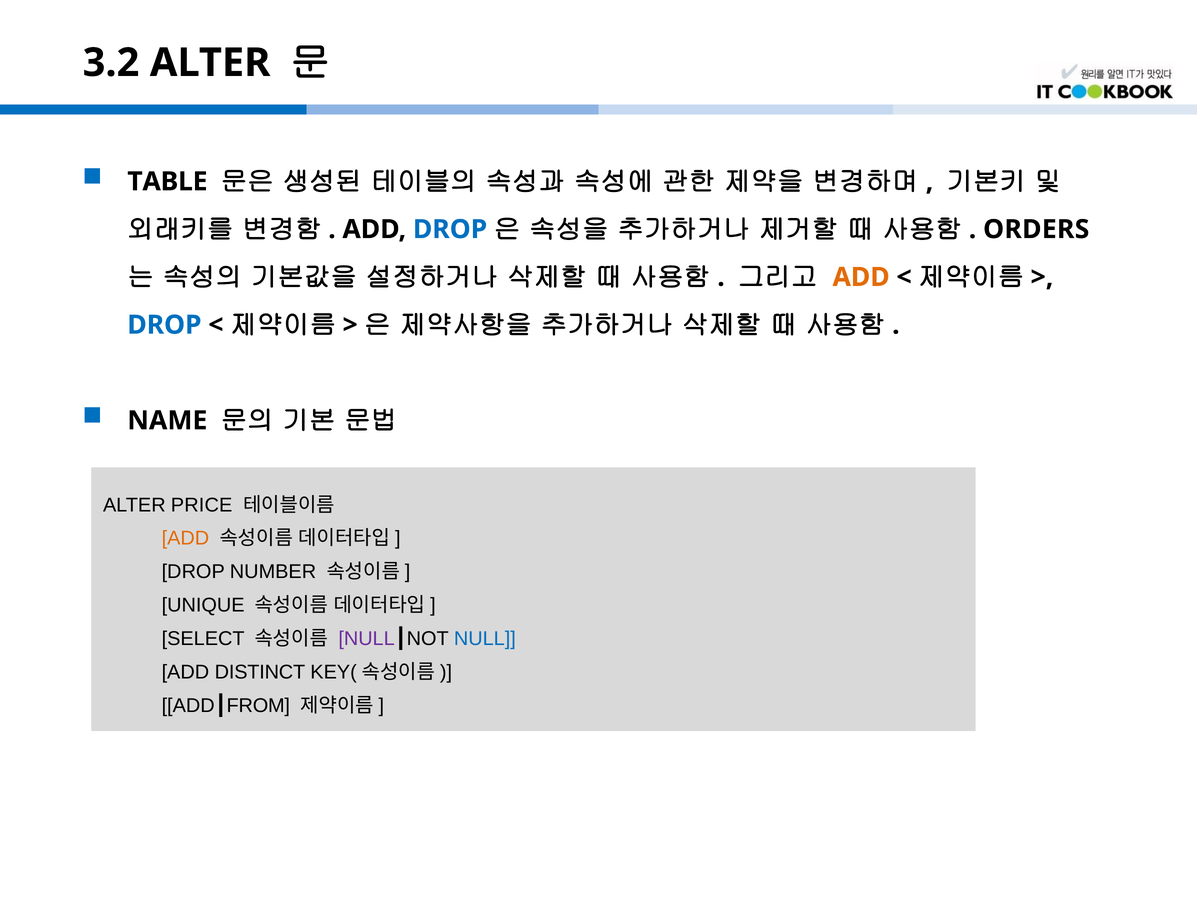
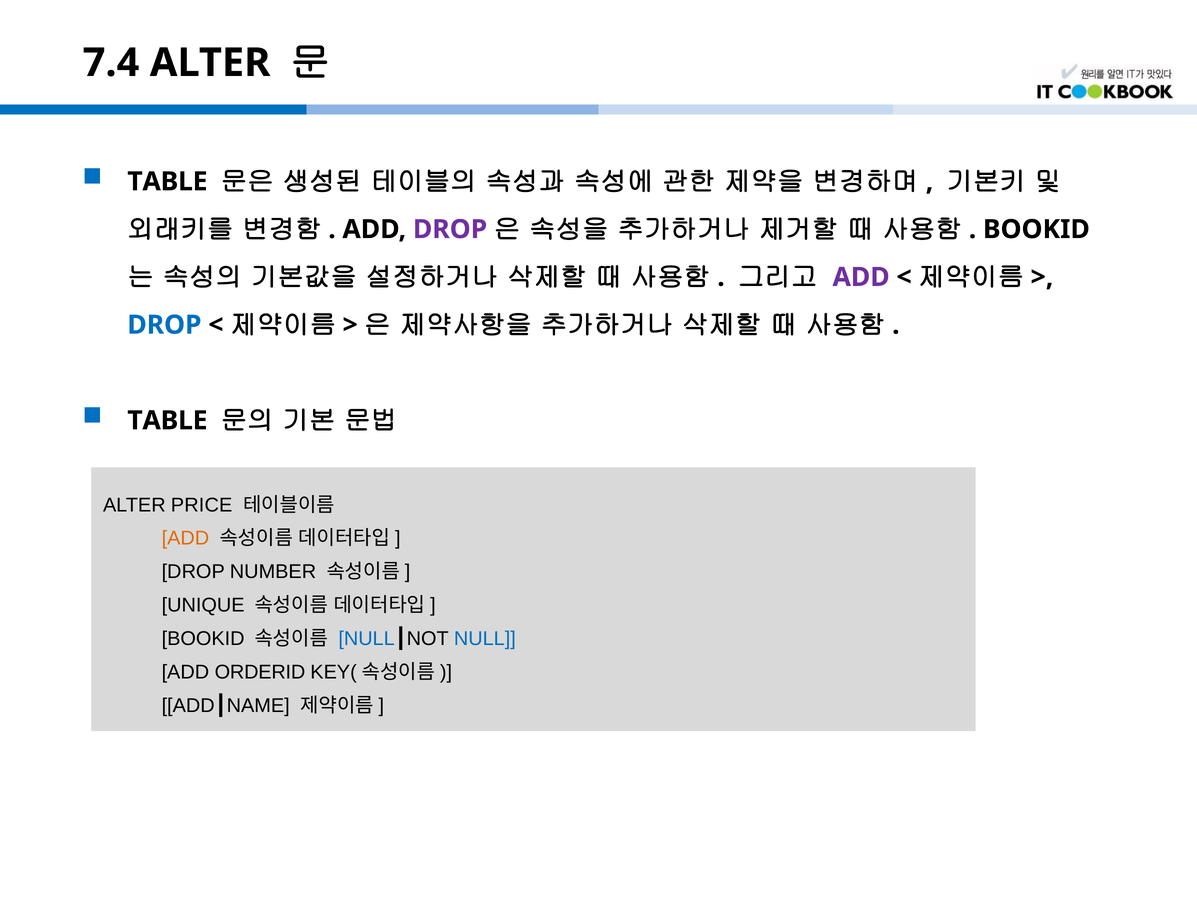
3.2: 3.2 -> 7.4 (111, 63)
DROP colour: blue -> purple (450, 230)
ORDERS: ORDERS -> BOOKID (1036, 230)
ADD colour: orange -> purple (861, 277)
NAME: NAME -> TABLE (167, 421)
SELECT: SELECT -> BOOKID (203, 639)
NULL colour: purple -> blue (367, 639)
DISTINCT: DISTINCT -> ORDERID (260, 673)
FROM: FROM -> NAME (258, 706)
